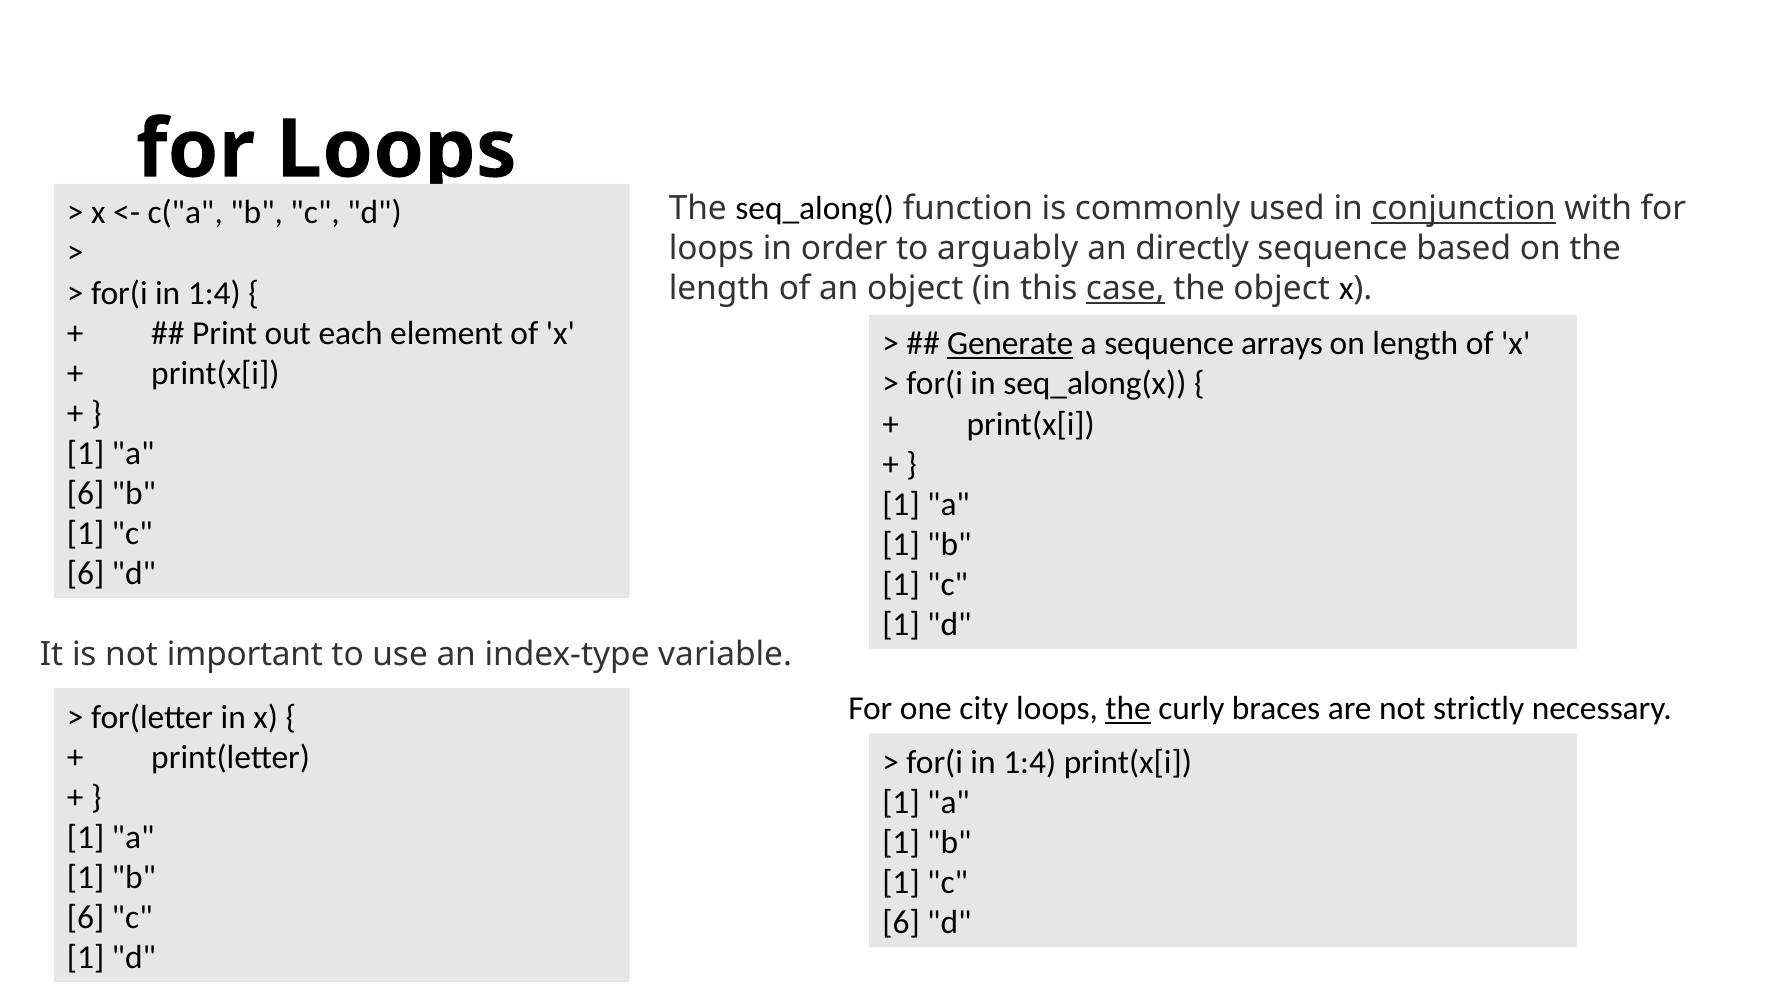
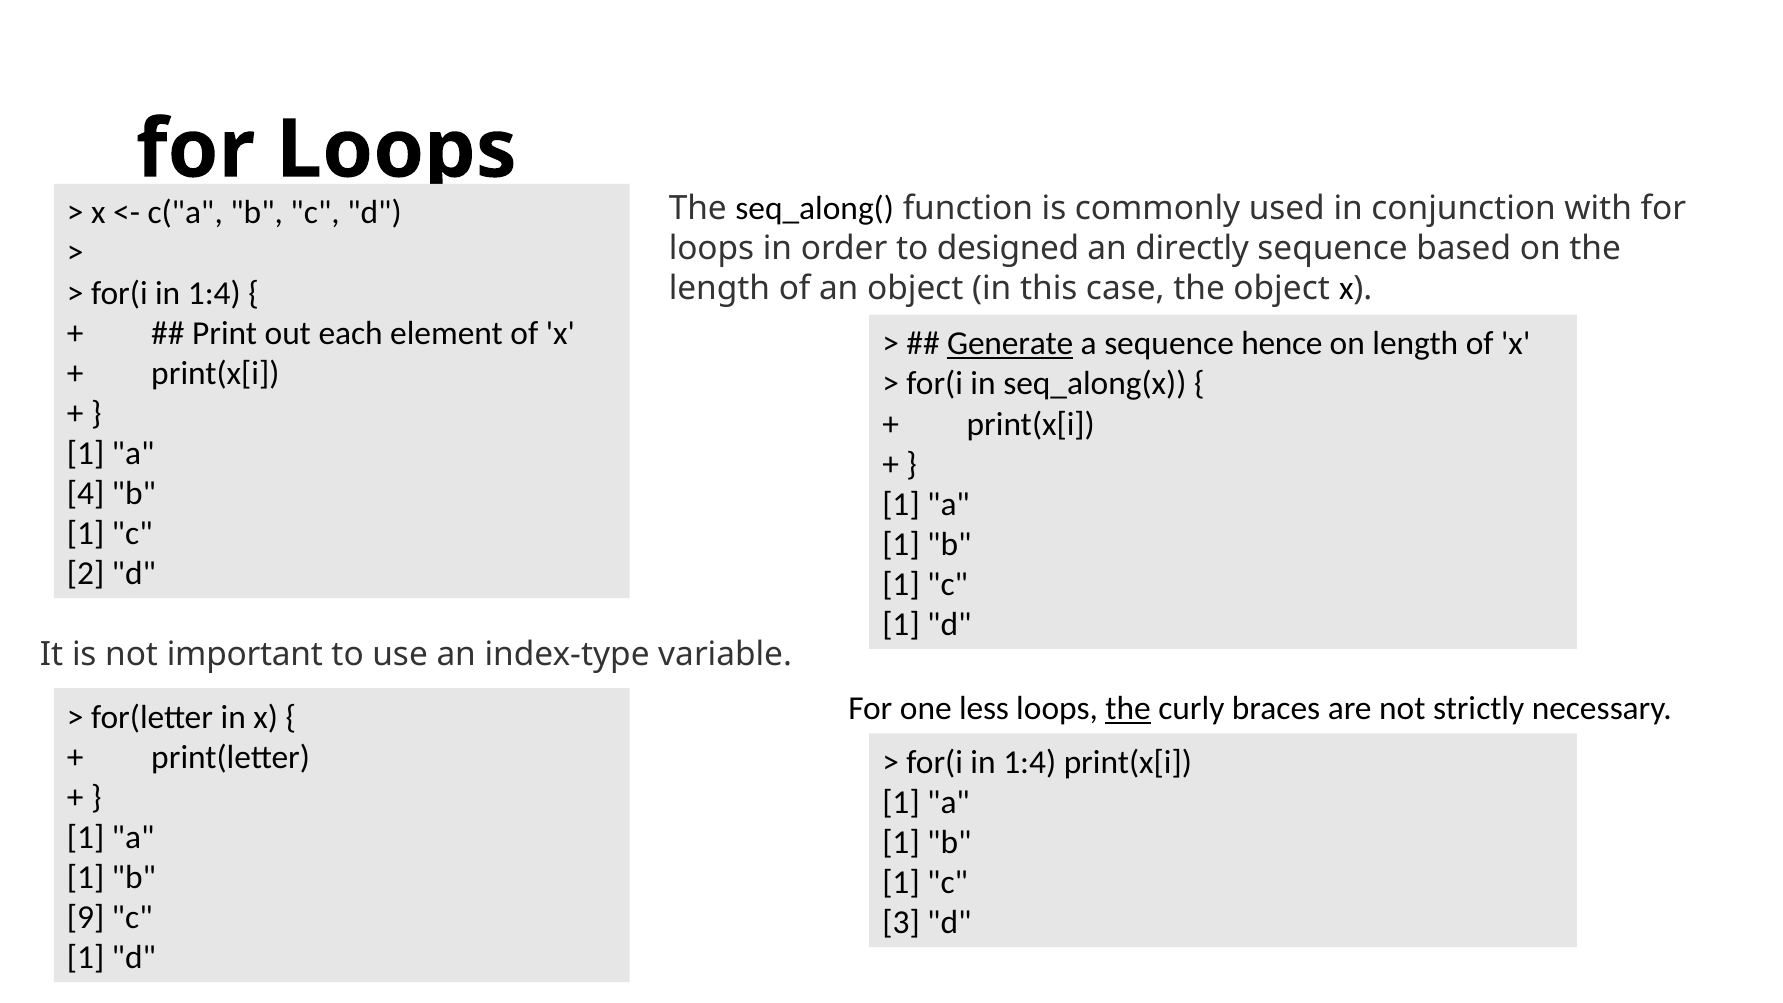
conjunction underline: present -> none (1464, 209)
arguably: arguably -> designed (1008, 249)
case underline: present -> none (1125, 289)
arrays: arrays -> hence (1282, 344)
6: 6 -> 4 (86, 494)
6: 6 -> 2 (86, 574)
city: city -> less (984, 708)
6: 6 -> 9 (86, 918)
6: 6 -> 3 (901, 923)
